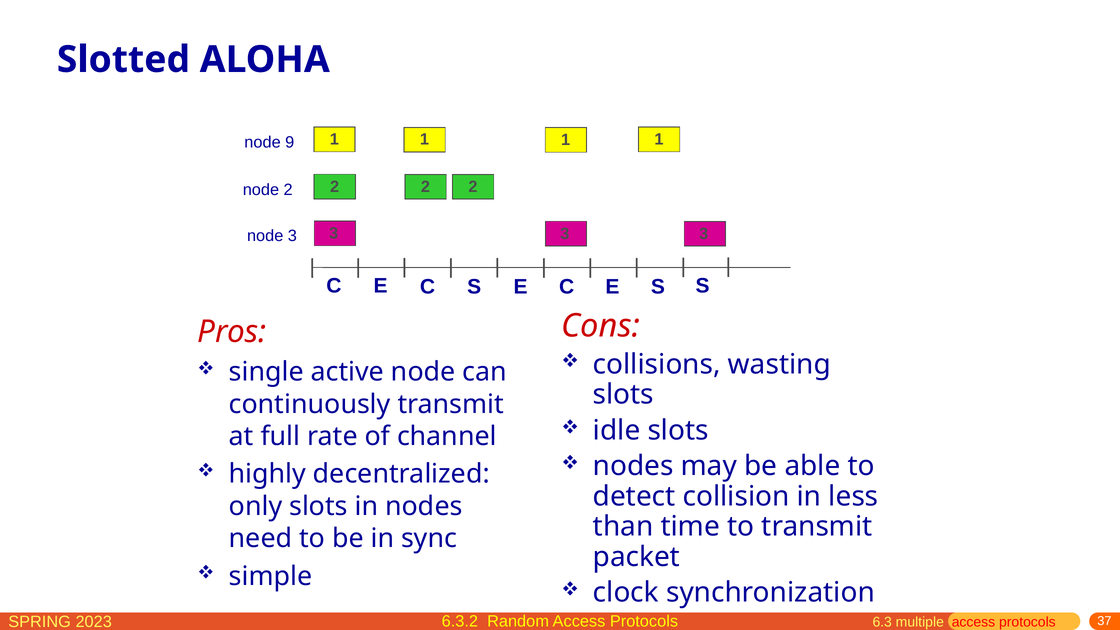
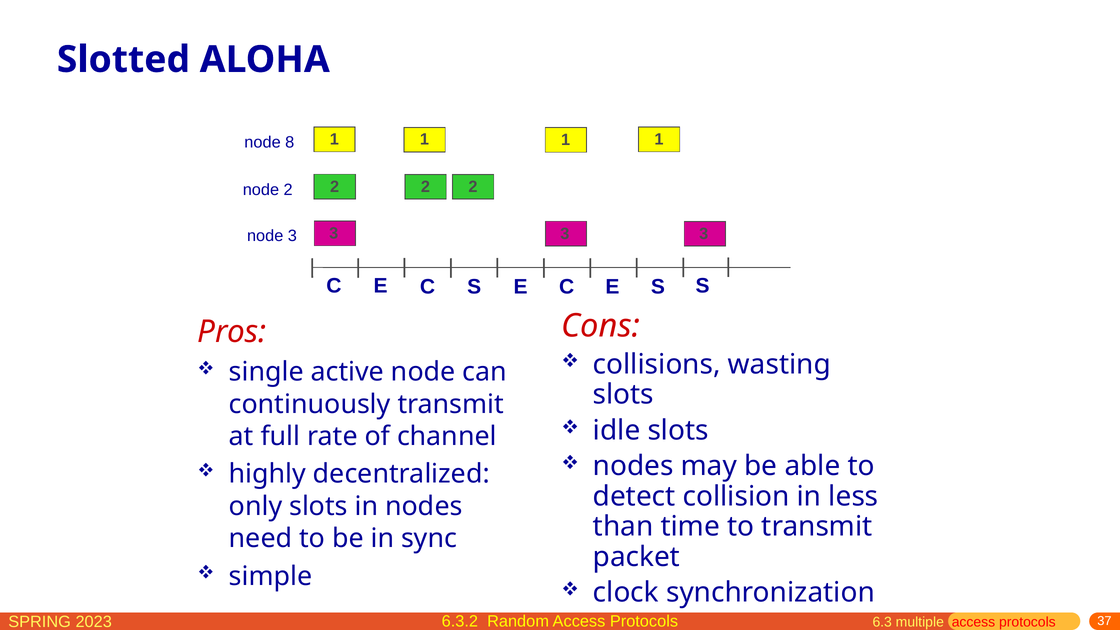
9: 9 -> 8 (290, 142)
